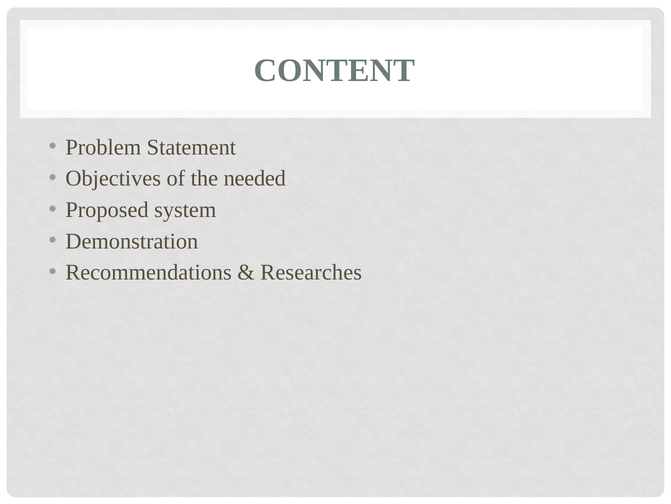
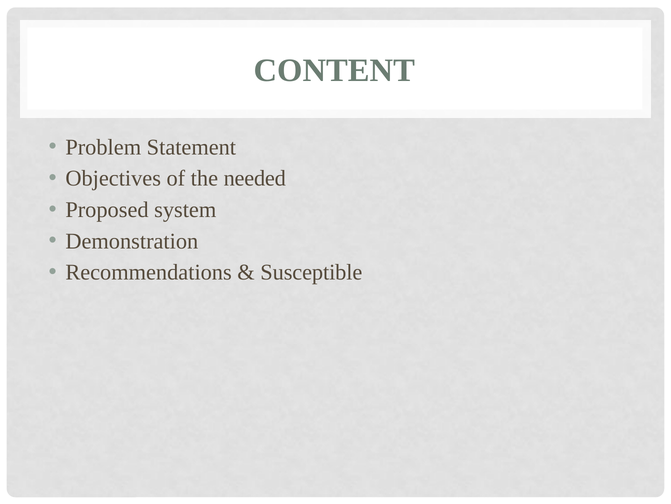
Researches: Researches -> Susceptible (311, 272)
